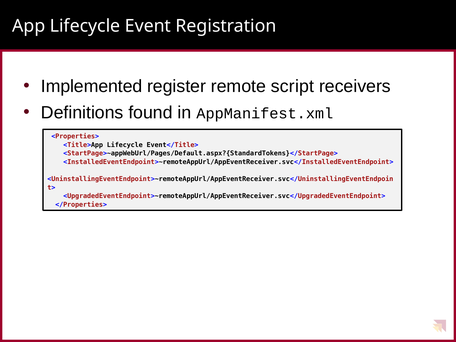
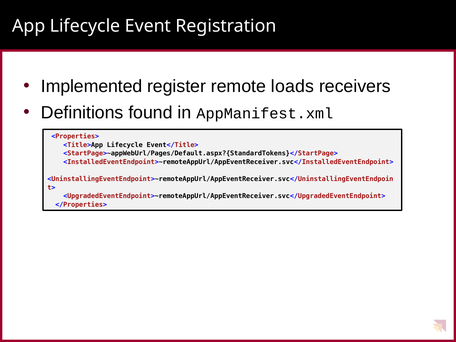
script: script -> loads (292, 86)
